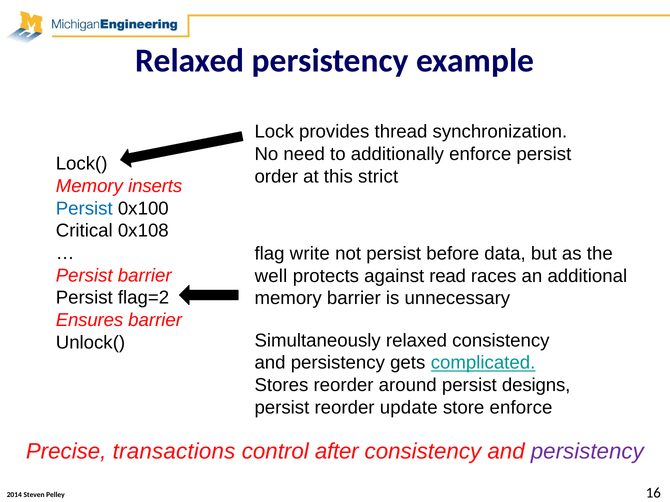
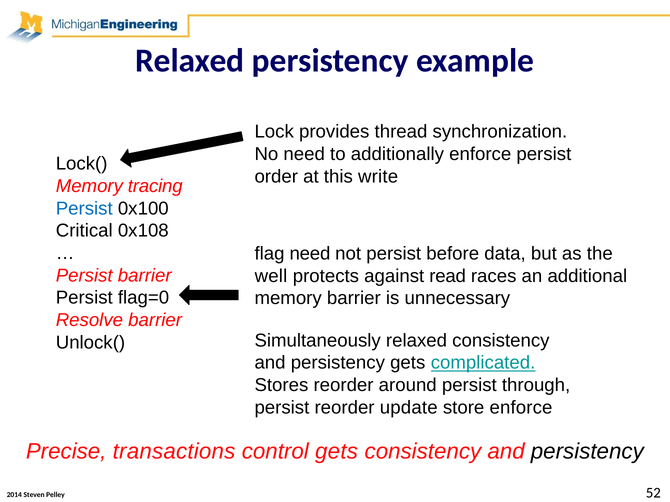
strict: strict -> write (378, 177)
inserts: inserts -> tracing (155, 186)
flag write: write -> need (310, 254)
flag=2: flag=2 -> flag=0 (144, 298)
Ensures: Ensures -> Resolve (89, 320)
designs: designs -> through (536, 386)
control after: after -> gets (337, 452)
persistency colour: purple -> black (587, 452)
16: 16 -> 52 (653, 493)
